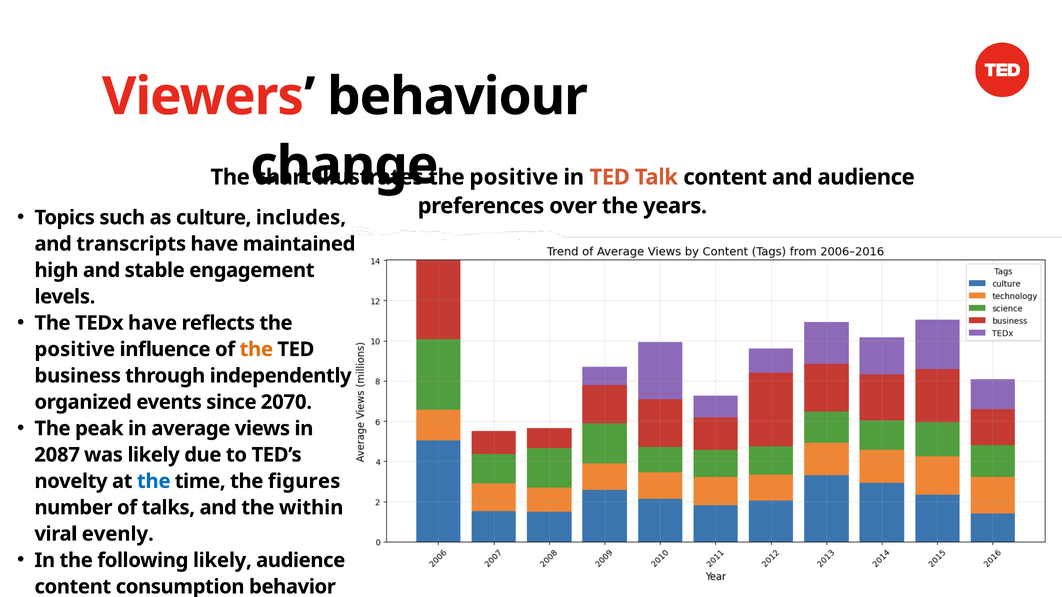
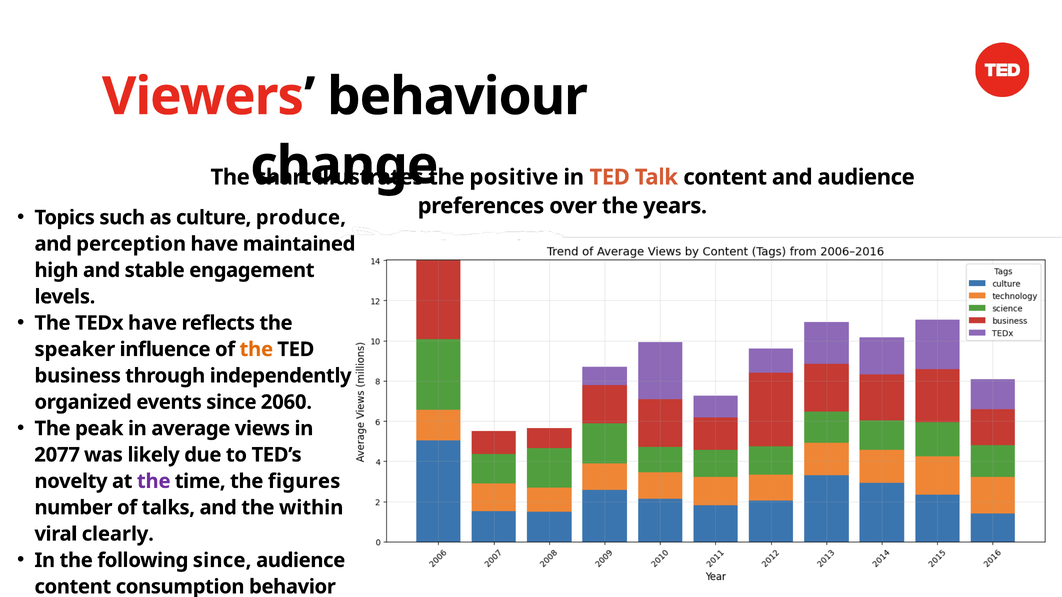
includes: includes -> produce (301, 218)
transcripts: transcripts -> perception (131, 244)
positive: positive -> speaker (75, 350)
2070: 2070 -> 2060 (286, 402)
2087: 2087 -> 2077 (57, 455)
the colour: blue -> purple (154, 482)
viral evenly: evenly -> clearly (118, 534)
following likely: likely -> since (222, 561)
